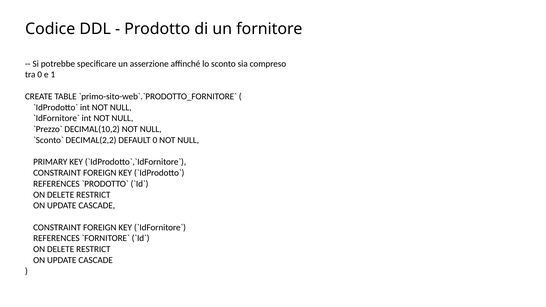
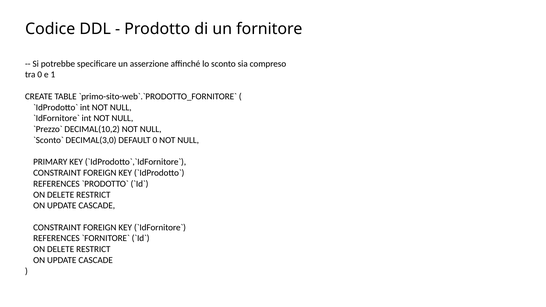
DECIMAL(2,2: DECIMAL(2,2 -> DECIMAL(3,0 (91, 140)
